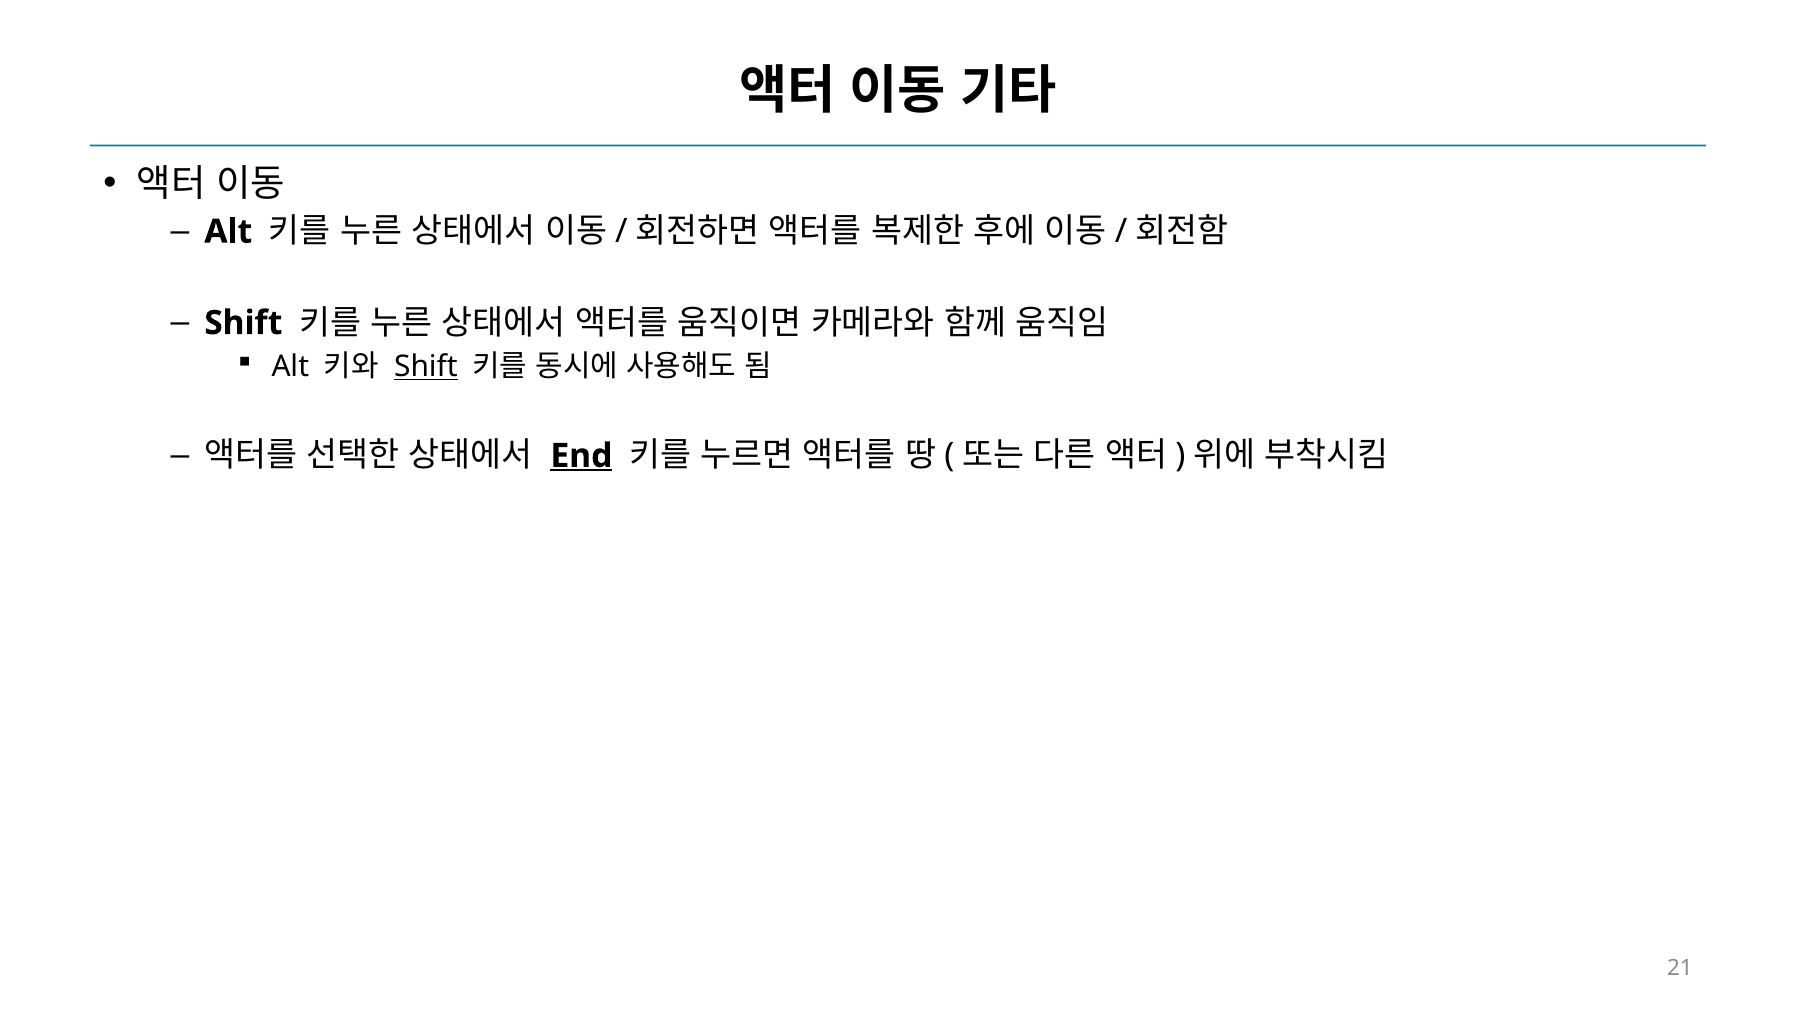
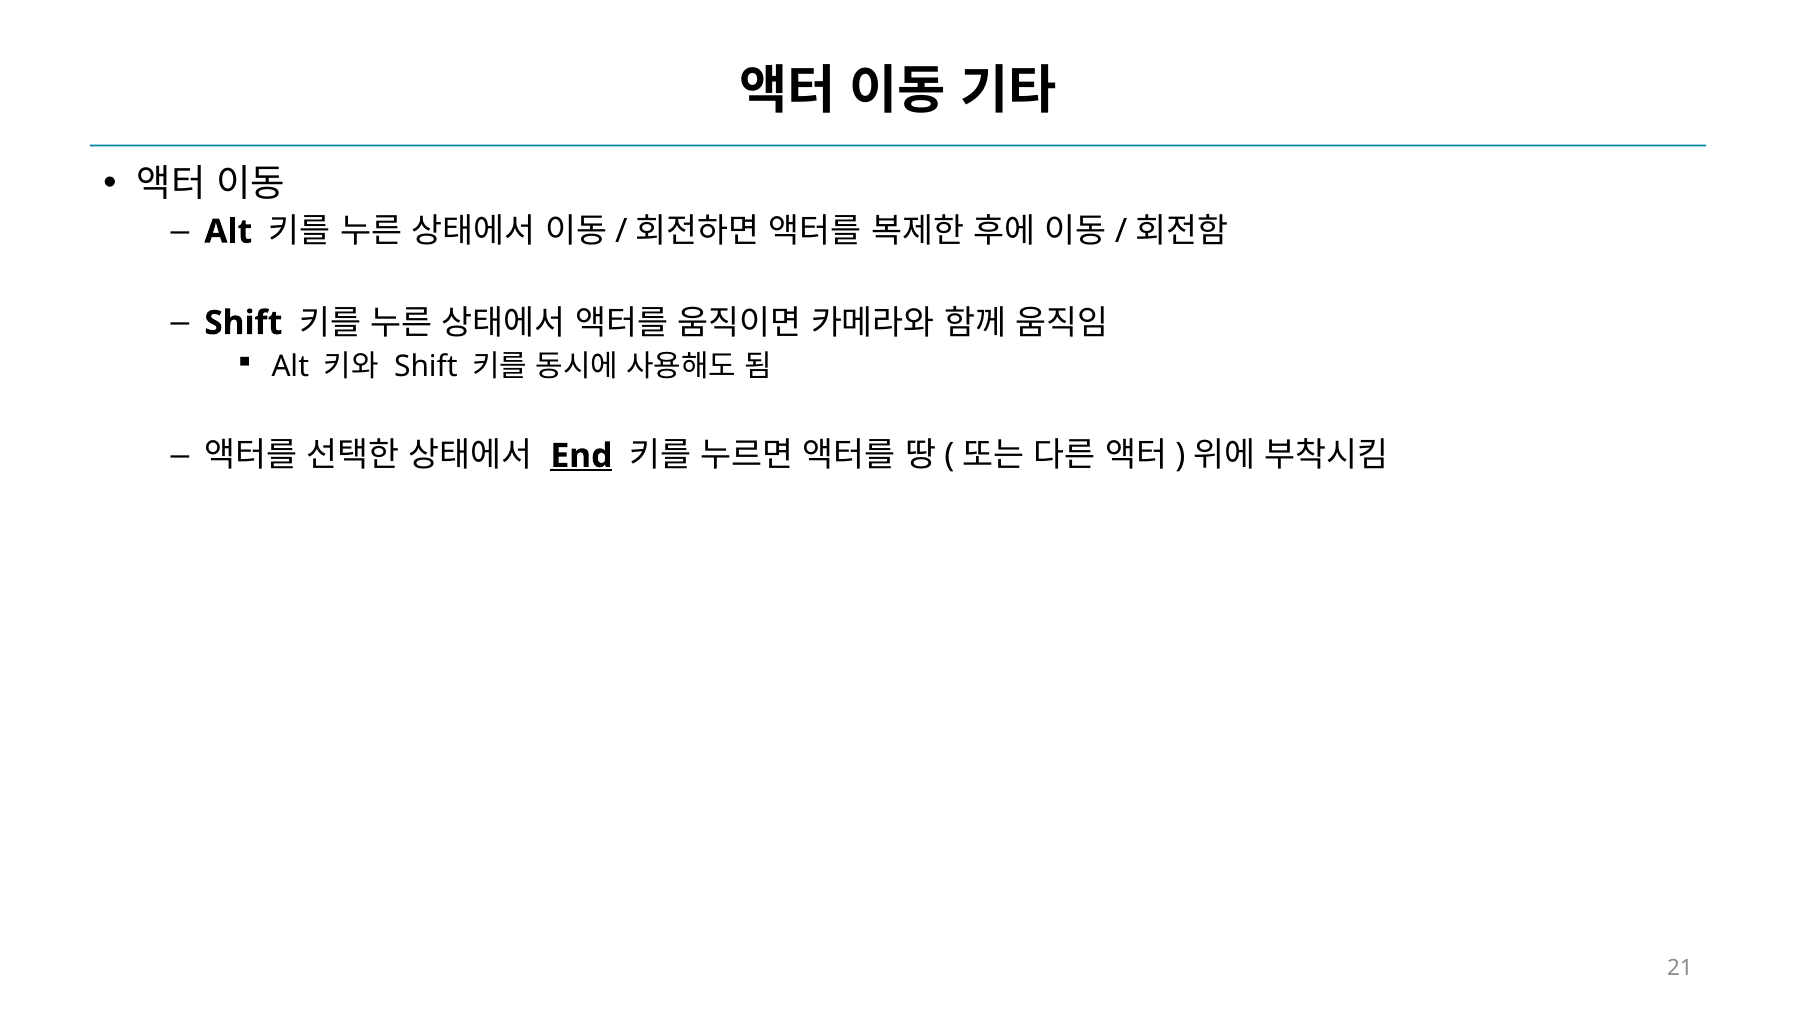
Shift underline: present -> none (426, 367)
